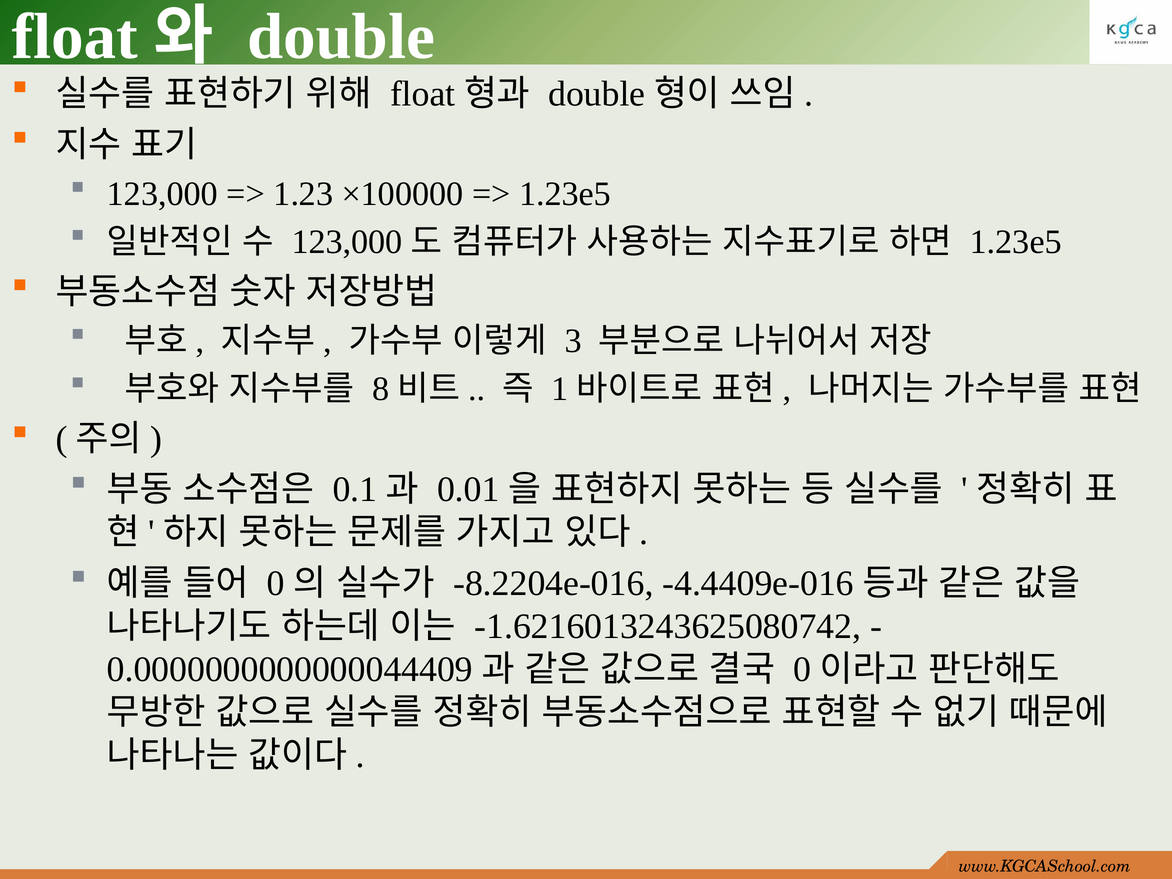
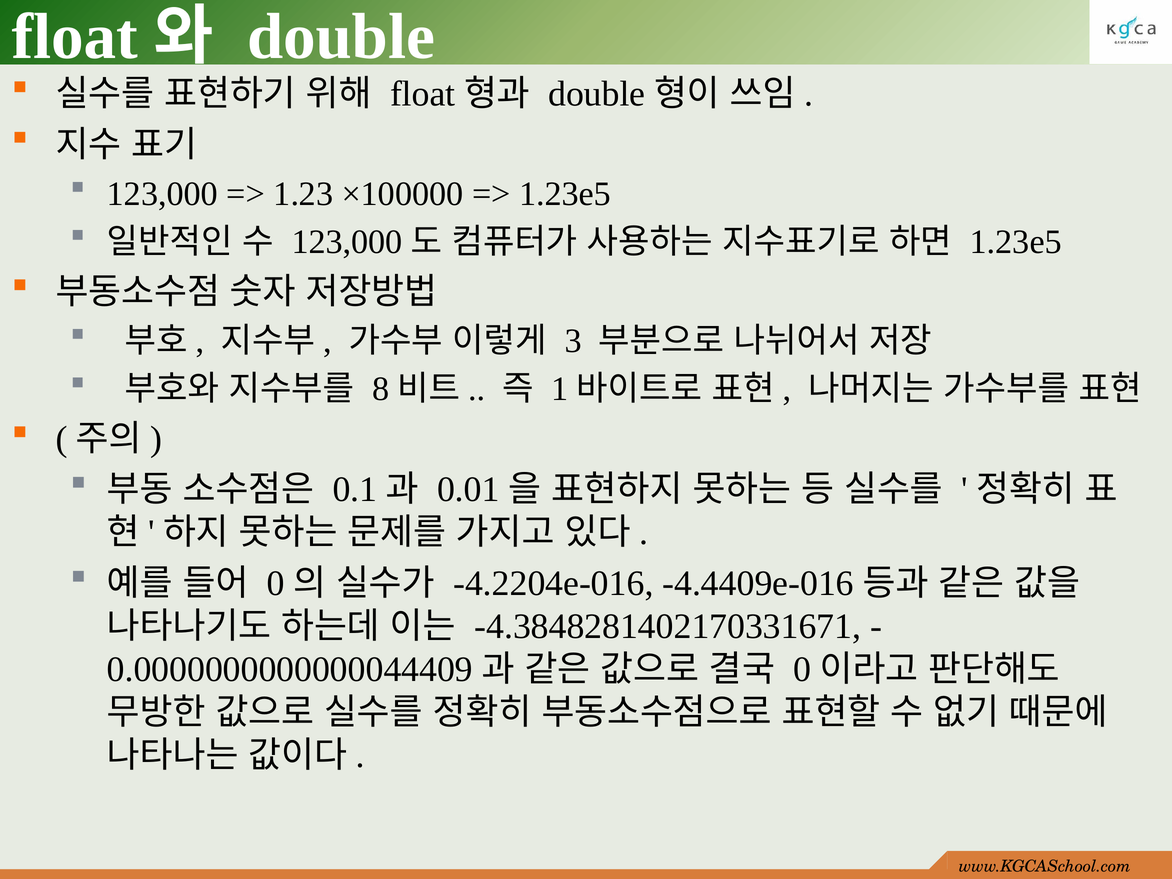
-8.2204e-016: -8.2204e-016 -> -4.2204e-016 (553, 583)
-1.6216013243625080742: -1.6216013243625080742 -> -4.3848281402170331671 (668, 626)
